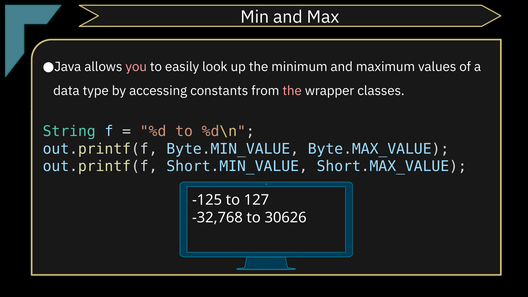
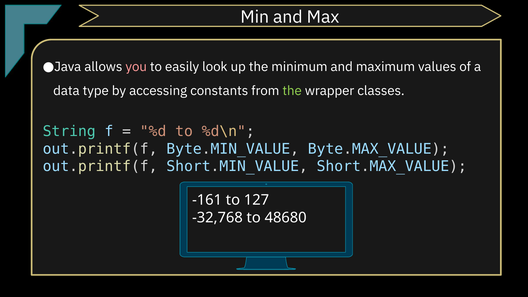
the colour: pink -> light green (292, 91)
-125: -125 -> -161 (207, 200)
30626: 30626 -> 48680 (286, 218)
